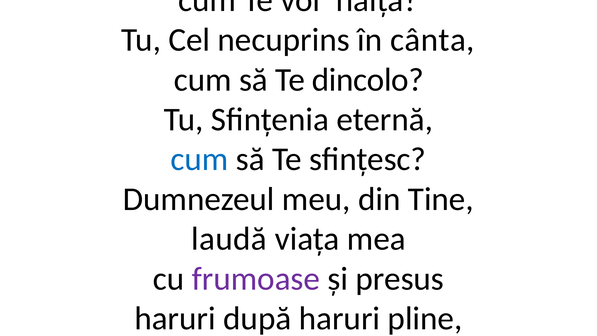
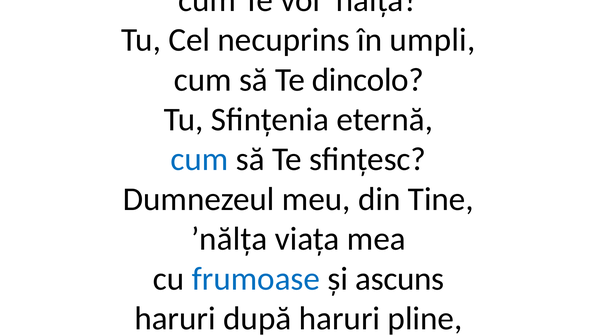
în cânta: cânta -> umpli (432, 40)
laudă: laudă -> ʼnălța (229, 239)
frumoase colour: purple -> blue (256, 279)
și presus: presus -> ascuns (400, 279)
